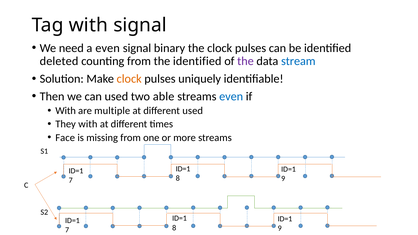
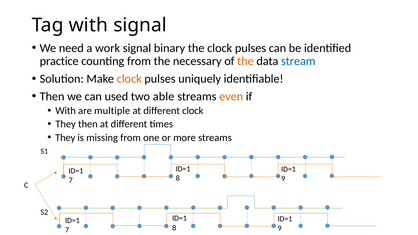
a even: even -> work (108, 48)
deleted: deleted -> practice (59, 61)
the identified: identified -> necessary (197, 61)
the colour: purple -> orange (245, 61)
even colour: blue -> orange (231, 96)
different used: used -> clock (193, 111)
They with: with -> then (88, 124)
Face: Face -> They (65, 138)
